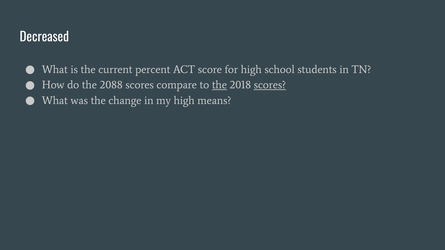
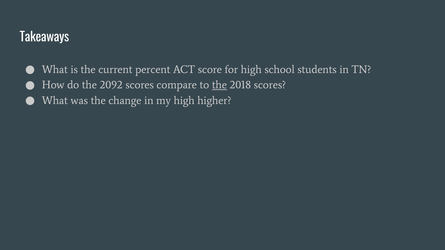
Decreased: Decreased -> Takeaways (44, 37)
2088: 2088 -> 2092 (111, 85)
scores underline: present -> none (270, 85)
means: means -> higher (214, 100)
